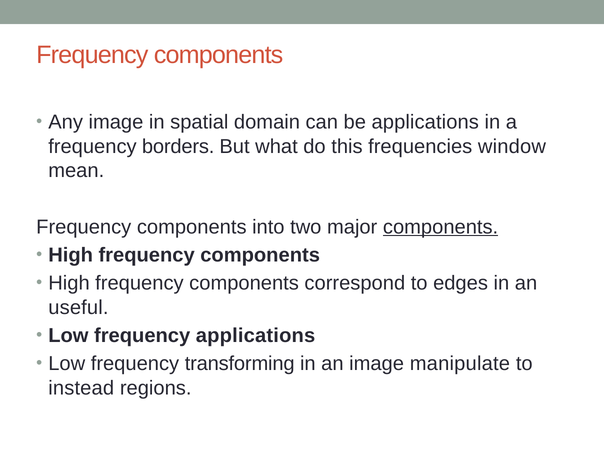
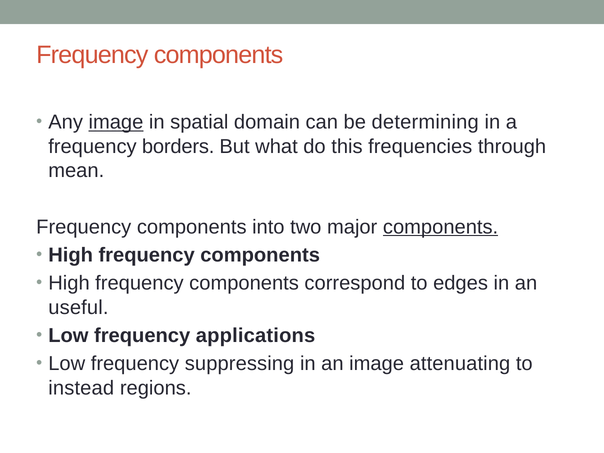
image underline: none -> present (116, 122)
be applications: applications -> determining (425, 122)
window: window -> through (512, 146)
transforming: transforming -> suppressing (240, 364)
manipulate: manipulate -> attenuating (460, 364)
